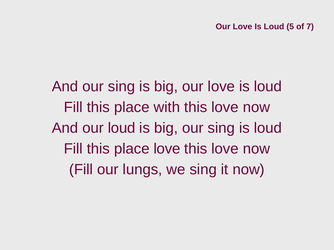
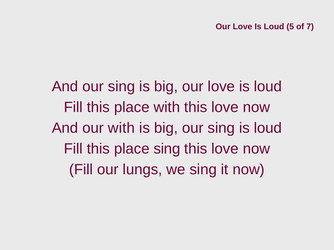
our loud: loud -> with (121, 128)
place love: love -> sing (167, 149)
